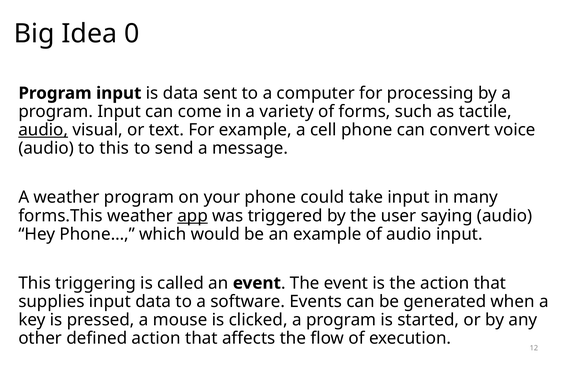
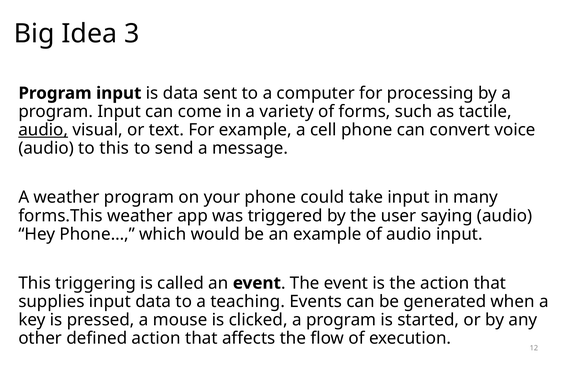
0: 0 -> 3 (132, 34)
app underline: present -> none (193, 216)
software: software -> teaching (248, 301)
